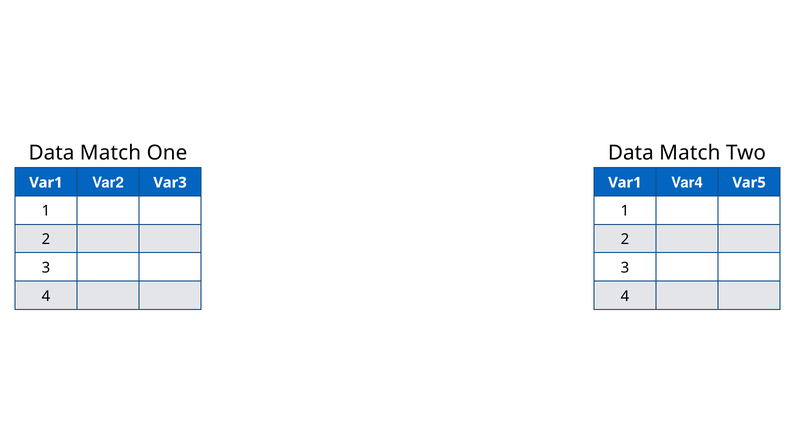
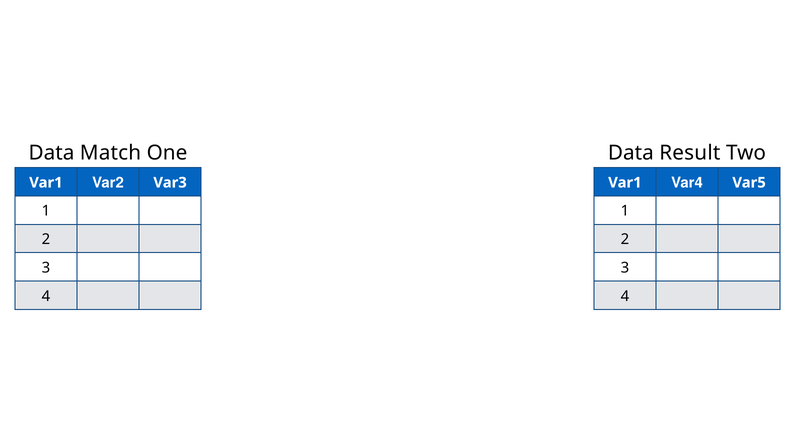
Match: Match -> Result (690, 153)
